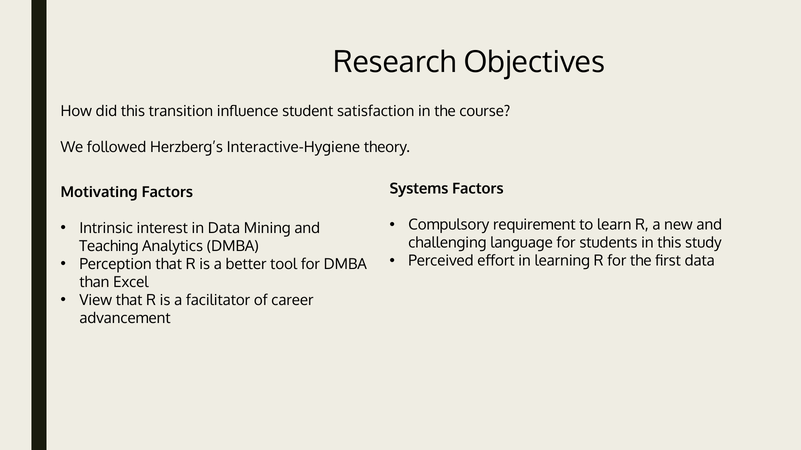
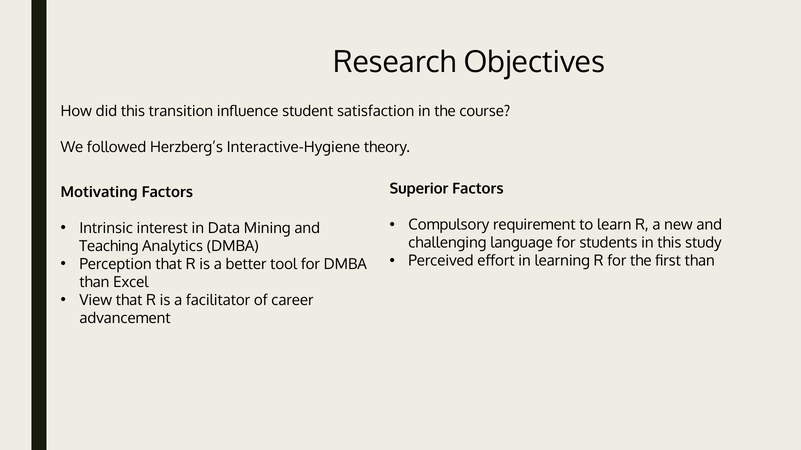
Systems: Systems -> Superior (419, 189)
first data: data -> than (700, 261)
